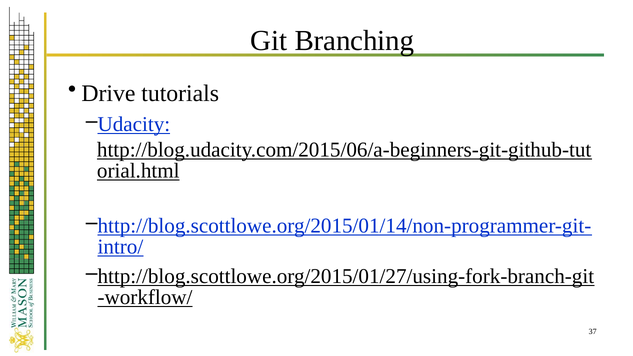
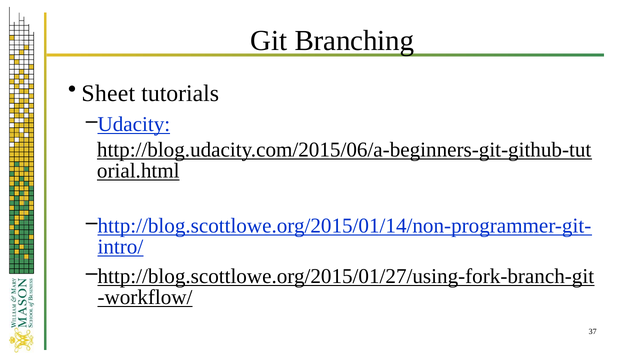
Drive: Drive -> Sheet (108, 93)
